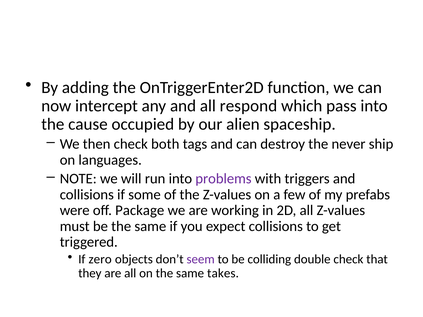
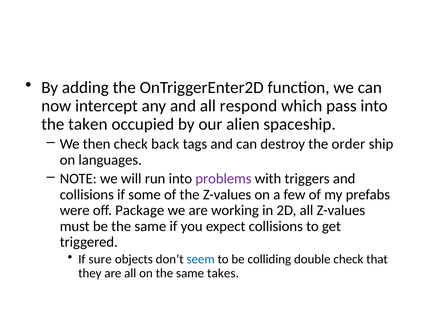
cause: cause -> taken (88, 124)
both: both -> back (165, 144)
never: never -> order (348, 144)
zero: zero -> sure (100, 259)
seem colour: purple -> blue (201, 259)
